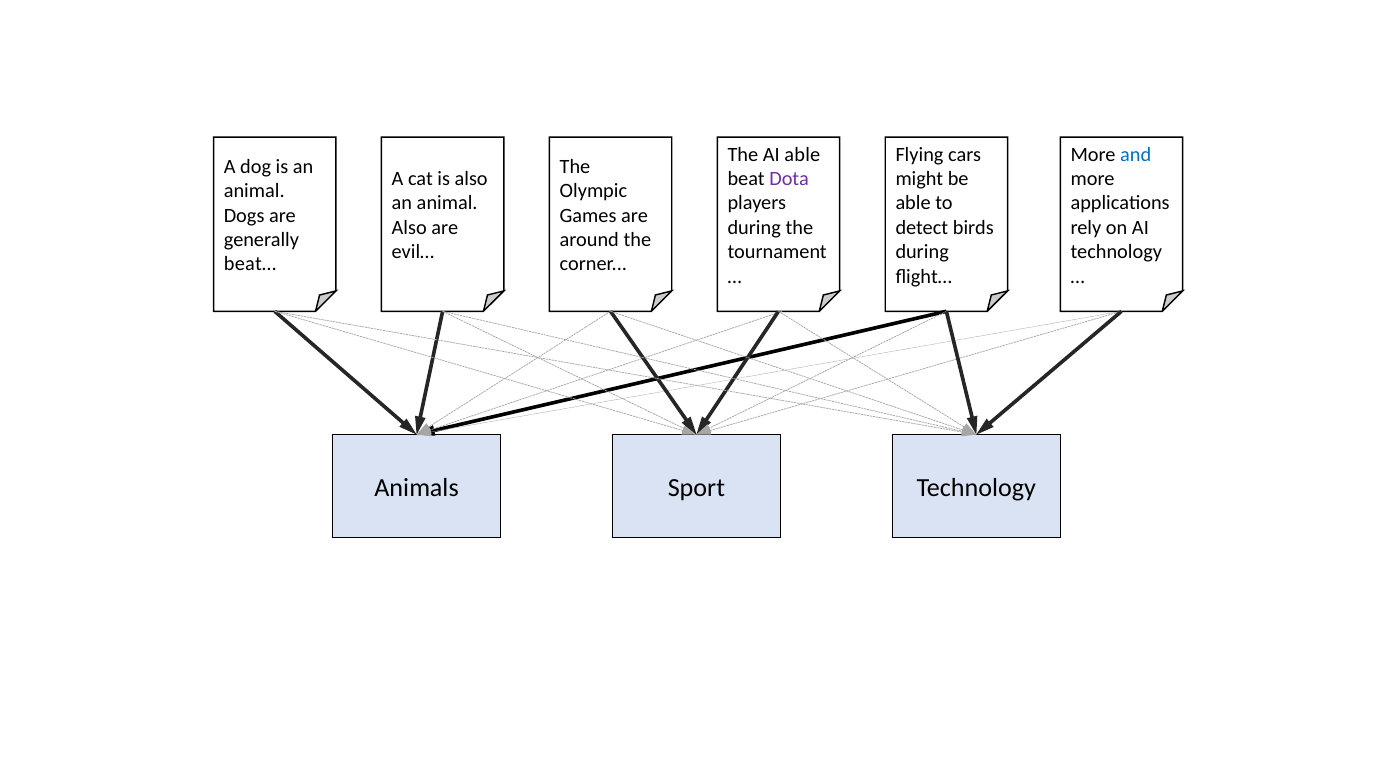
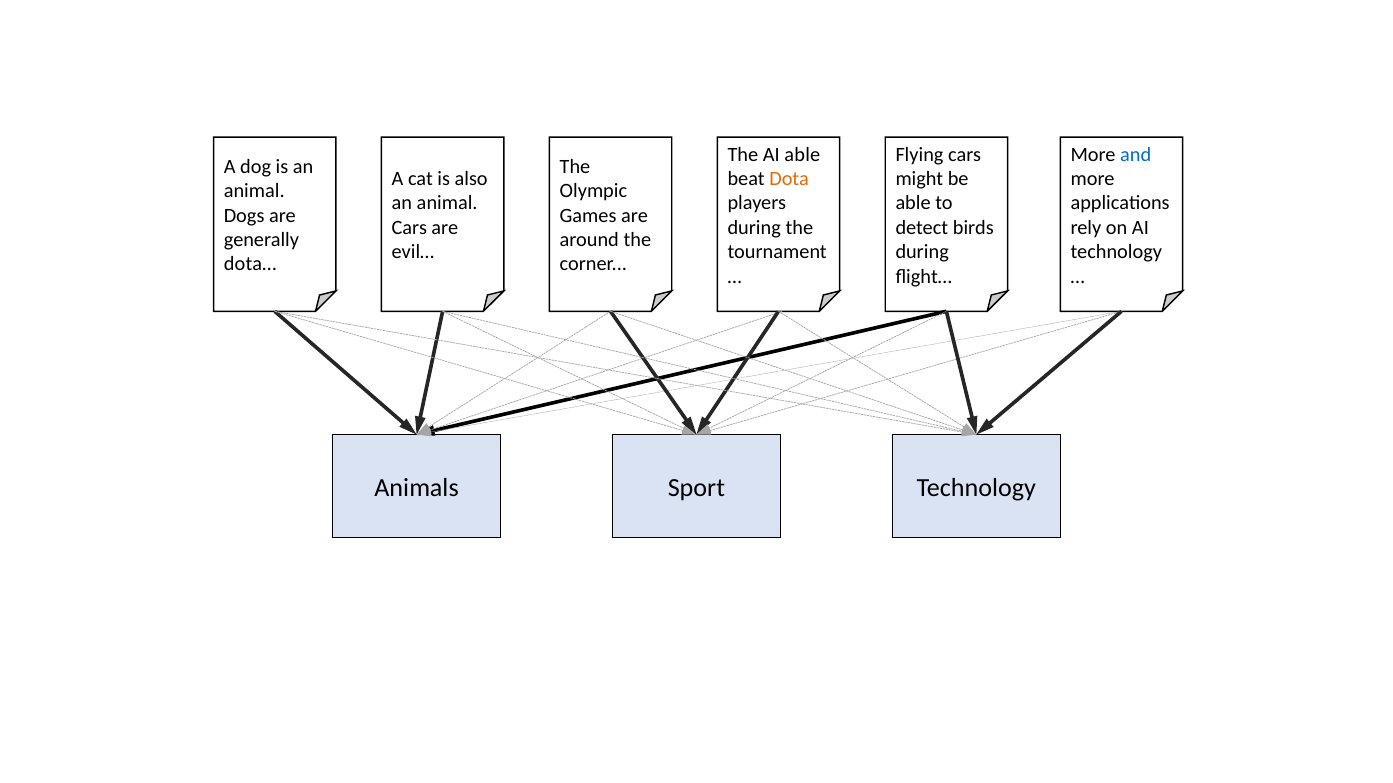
Dota colour: purple -> orange (789, 179)
Also: Also -> Cars (409, 228)
beat…: beat… -> dota… (250, 264)
